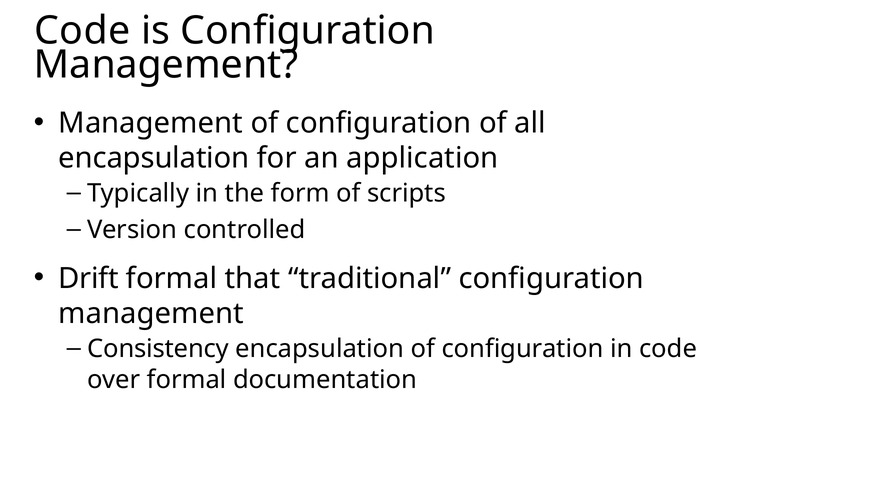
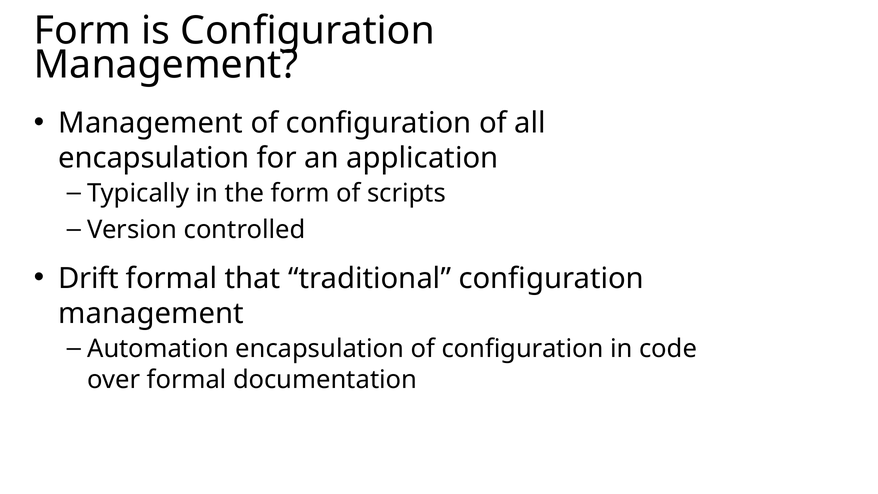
Code: Code -> Form (82, 31)
Consistency: Consistency -> Automation (158, 349)
